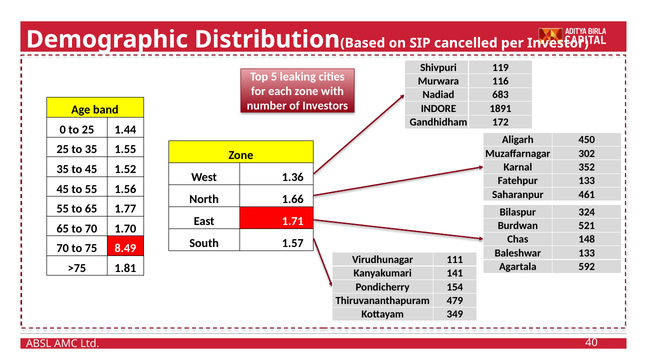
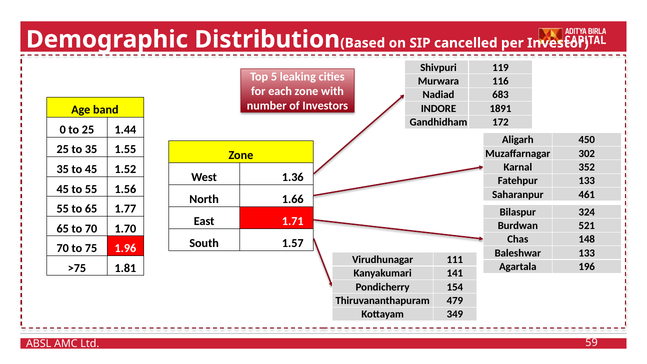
8.49: 8.49 -> 1.96 (125, 248)
592: 592 -> 196 (587, 267)
40: 40 -> 59 (592, 343)
